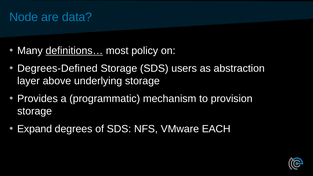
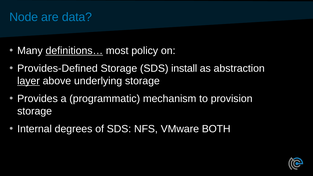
Degrees-Defined: Degrees-Defined -> Provides-Defined (57, 69)
users: users -> install (184, 69)
layer underline: none -> present (29, 81)
Expand: Expand -> Internal (35, 129)
EACH: EACH -> BOTH (216, 129)
